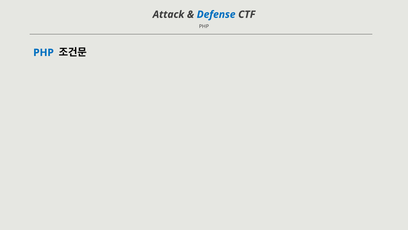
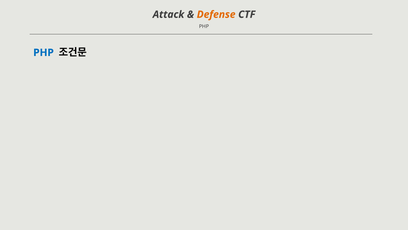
Defense colour: blue -> orange (216, 14)
